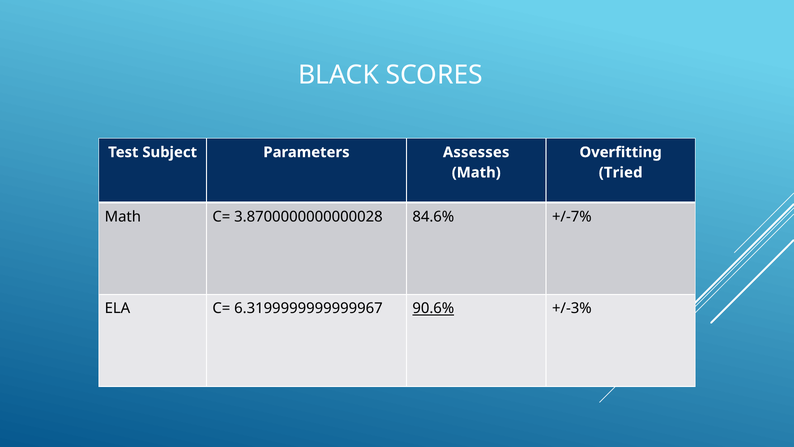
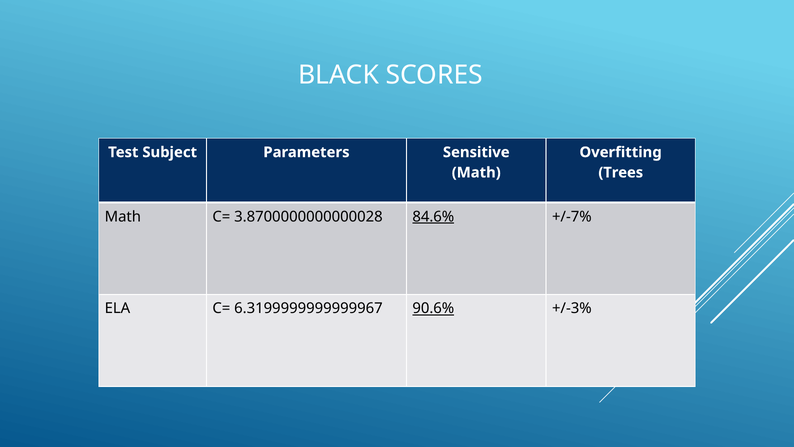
Assesses: Assesses -> Sensitive (476, 152)
Tried: Tried -> Trees (621, 172)
84.6% underline: none -> present (433, 216)
